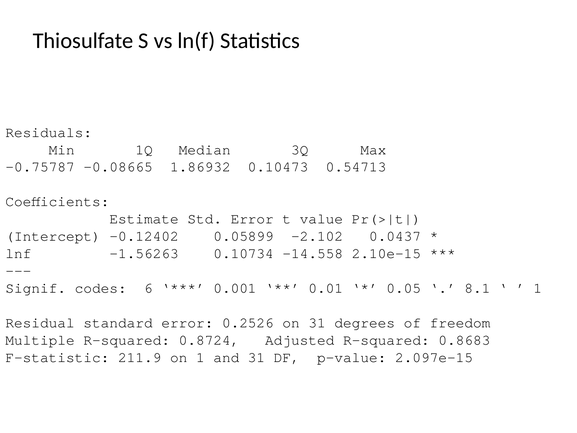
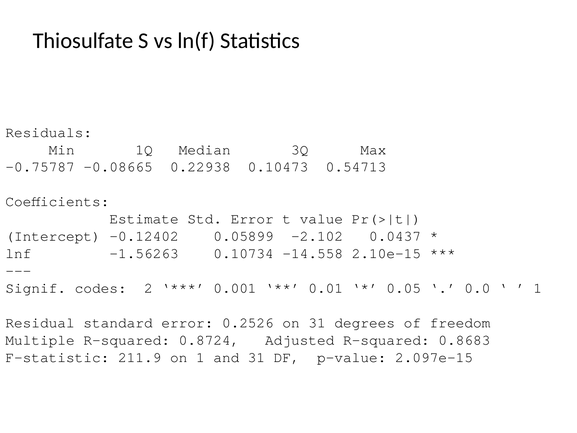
1.86932: 1.86932 -> 0.22938 (200, 167)
6: 6 -> 2 (148, 288)
8.1: 8.1 -> 0.0 (477, 288)
